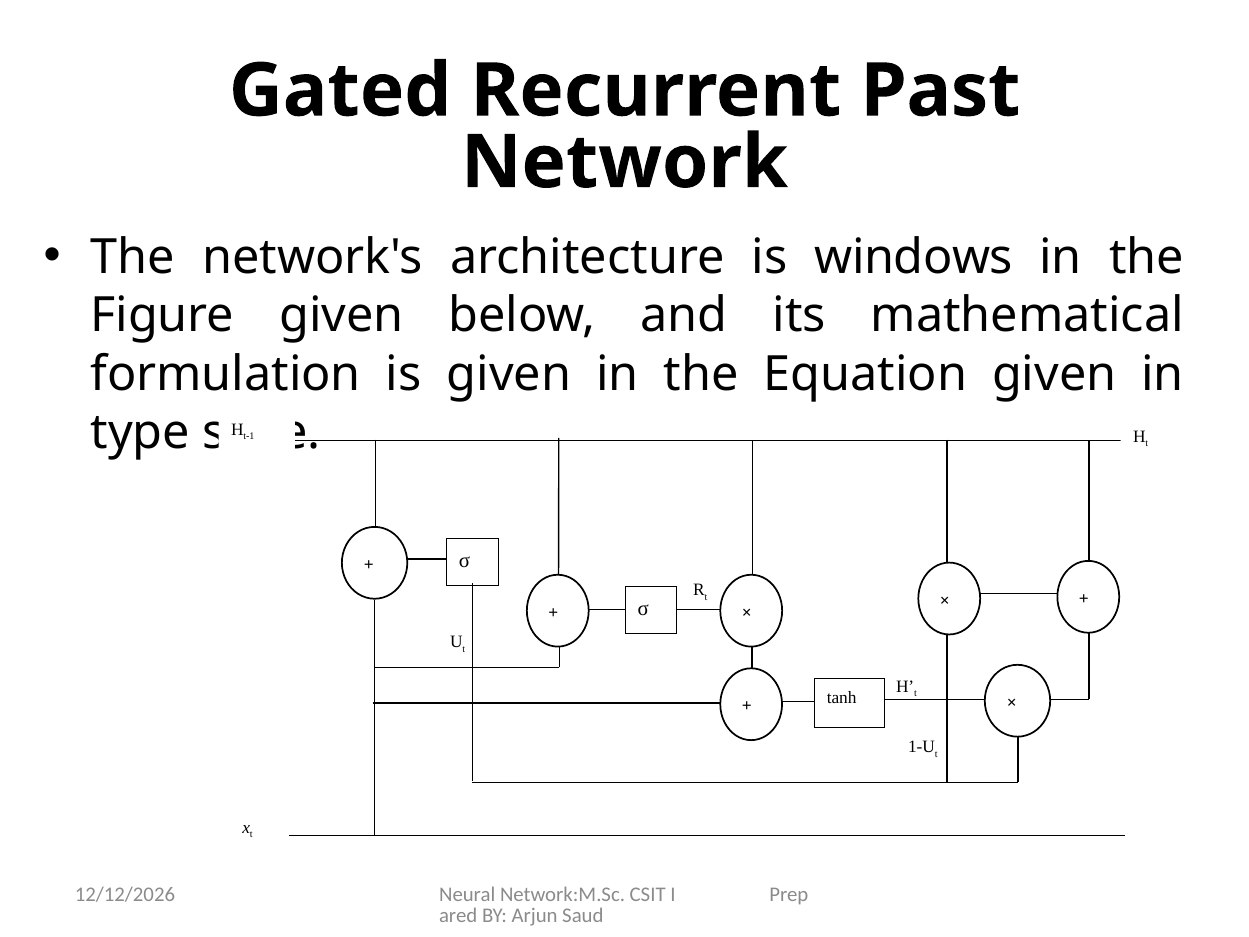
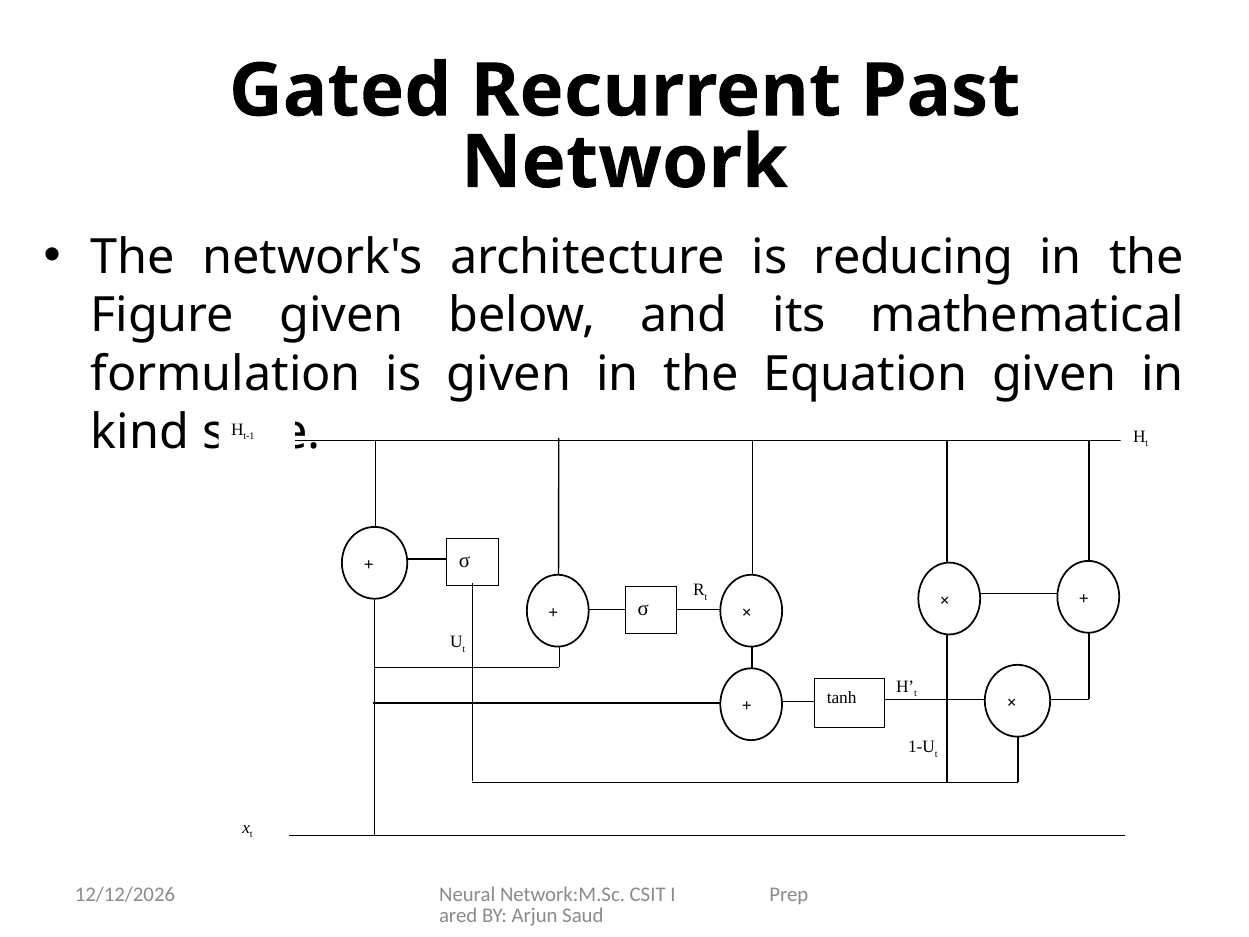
windows: windows -> reducing (914, 257)
type: type -> kind (140, 432)
